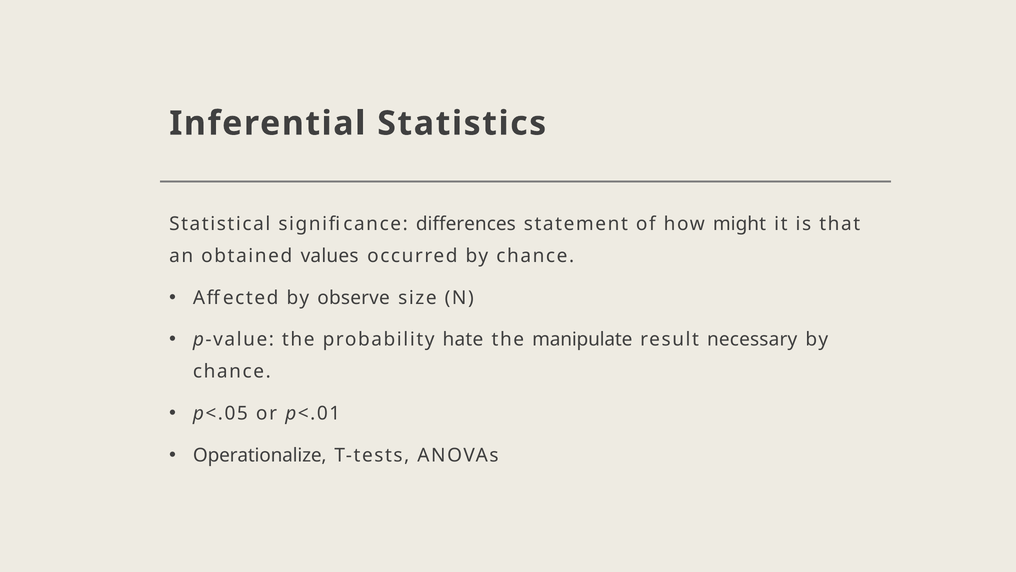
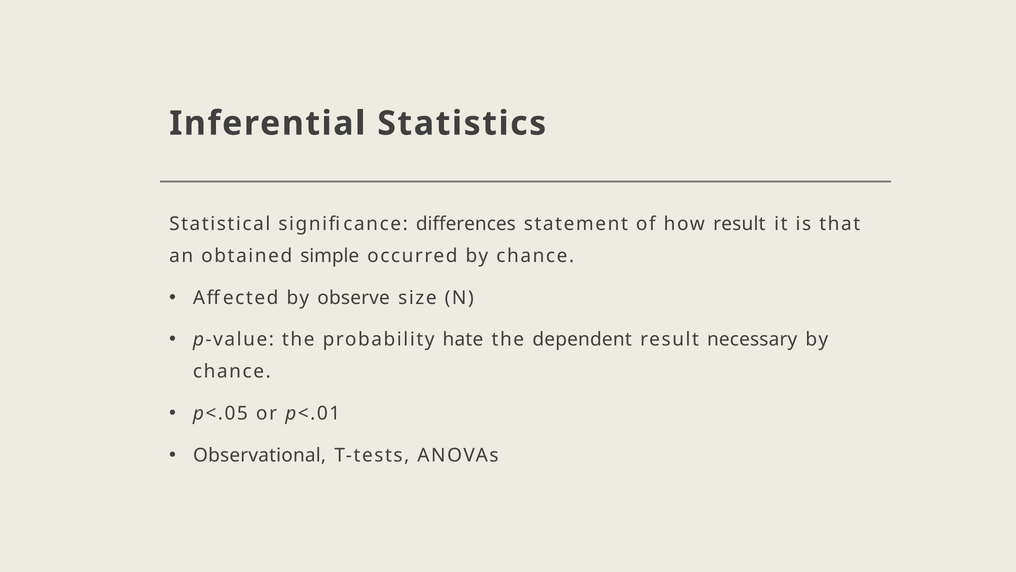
how might: might -> result (739, 224)
values: values -> simple (330, 256)
manipulate: manipulate -> dependent (582, 339)
Operationalize: Operationalize -> Observational (260, 455)
